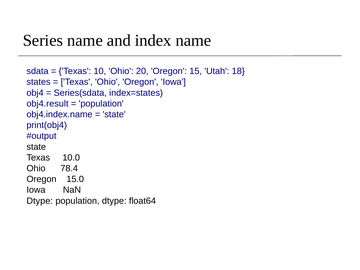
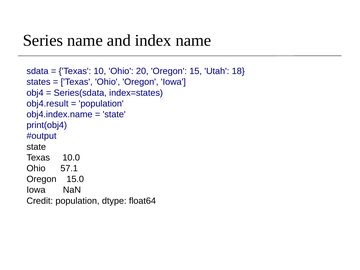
78.4: 78.4 -> 57.1 (69, 168)
Dtype: Dtype -> Credit (40, 201)
